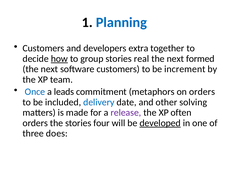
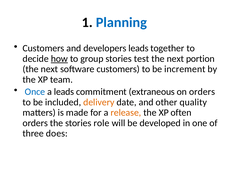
developers extra: extra -> leads (138, 48)
real: real -> test (142, 59)
formed: formed -> portion (200, 59)
metaphors: metaphors -> extraneous (152, 92)
delivery colour: blue -> orange (99, 102)
solving: solving -> quality (193, 102)
release colour: purple -> orange (126, 113)
four: four -> role (101, 123)
developed underline: present -> none (160, 123)
